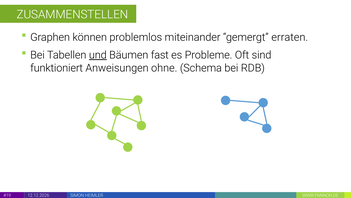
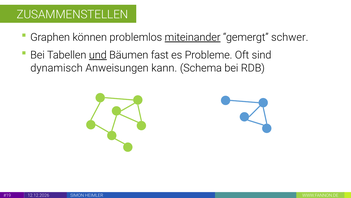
miteinander underline: none -> present (193, 37)
erraten: erraten -> schwer (290, 37)
funktioniert: funktioniert -> dynamisch (57, 68)
ohne: ohne -> kann (164, 68)
